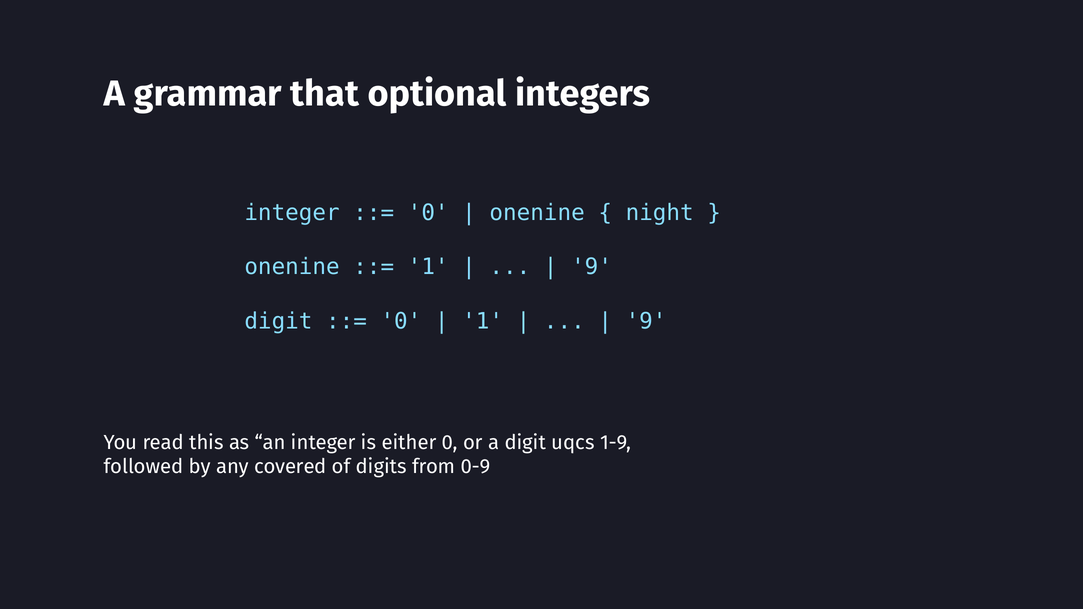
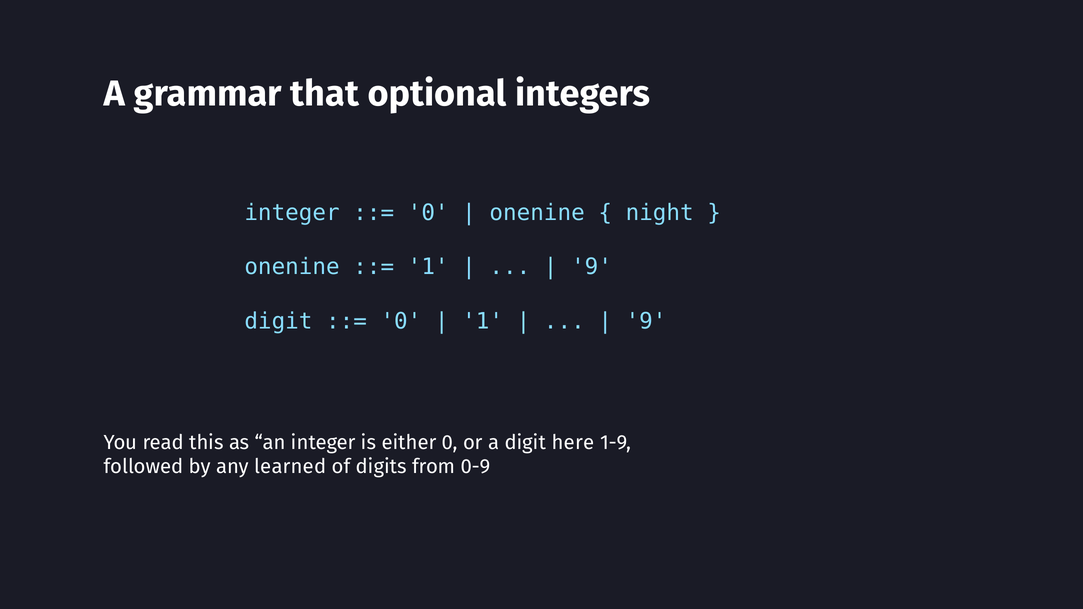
uqcs: uqcs -> here (573, 443)
covered: covered -> learned (290, 467)
